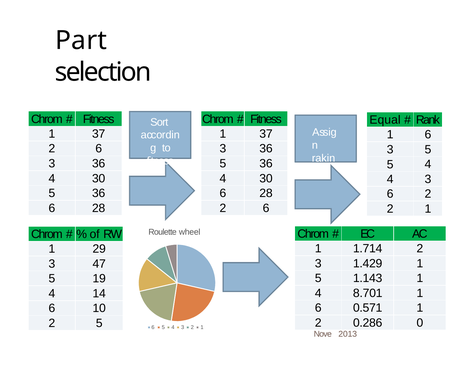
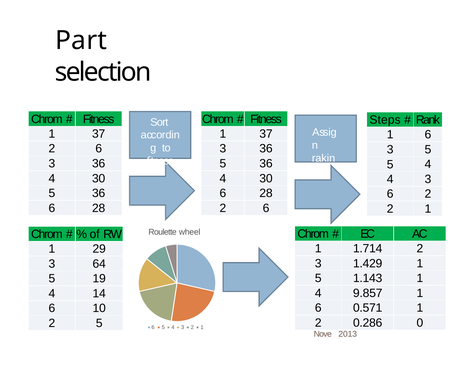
Equal: Equal -> Steps (385, 120)
47: 47 -> 64 (99, 264)
8.701: 8.701 -> 9.857 (368, 293)
